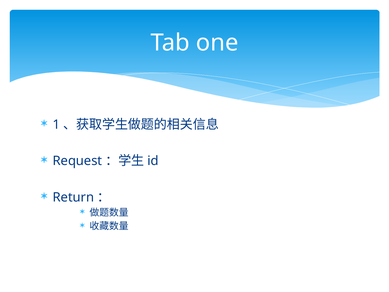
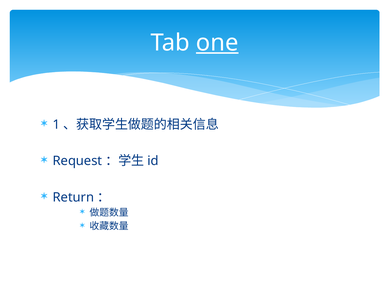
one underline: none -> present (217, 43)
